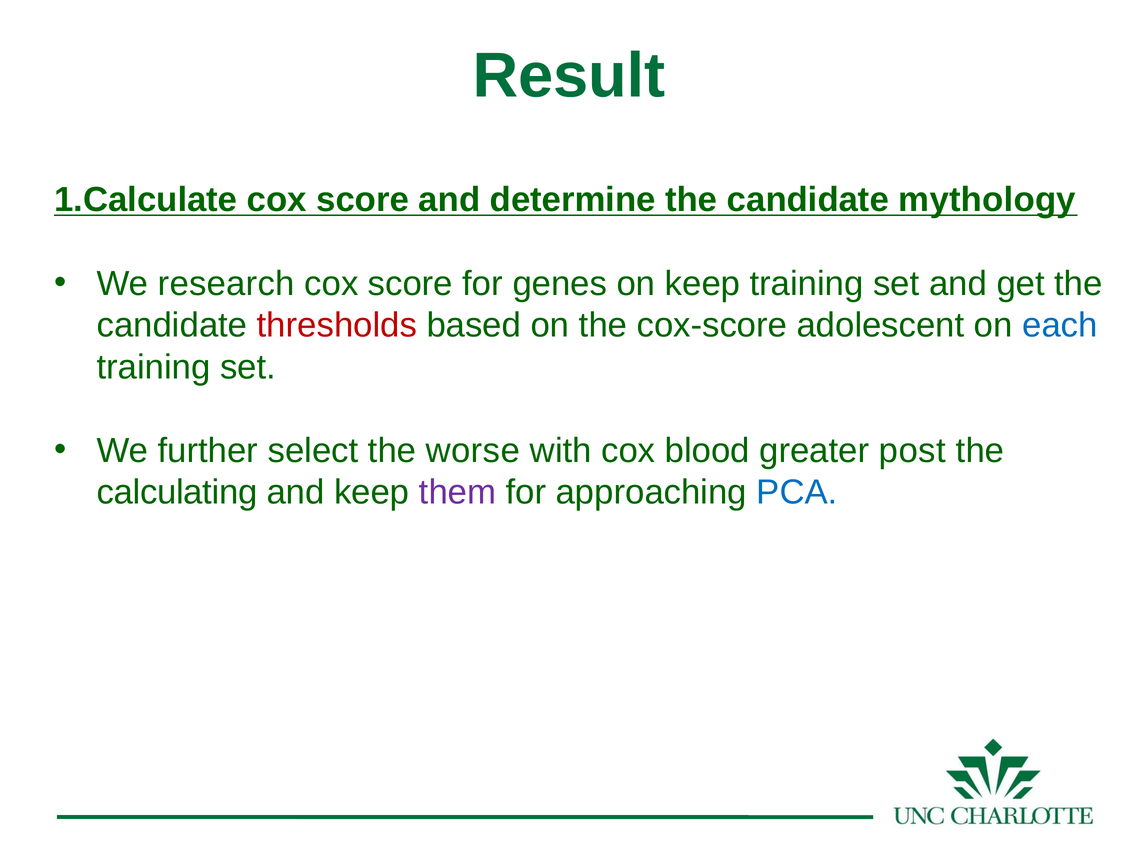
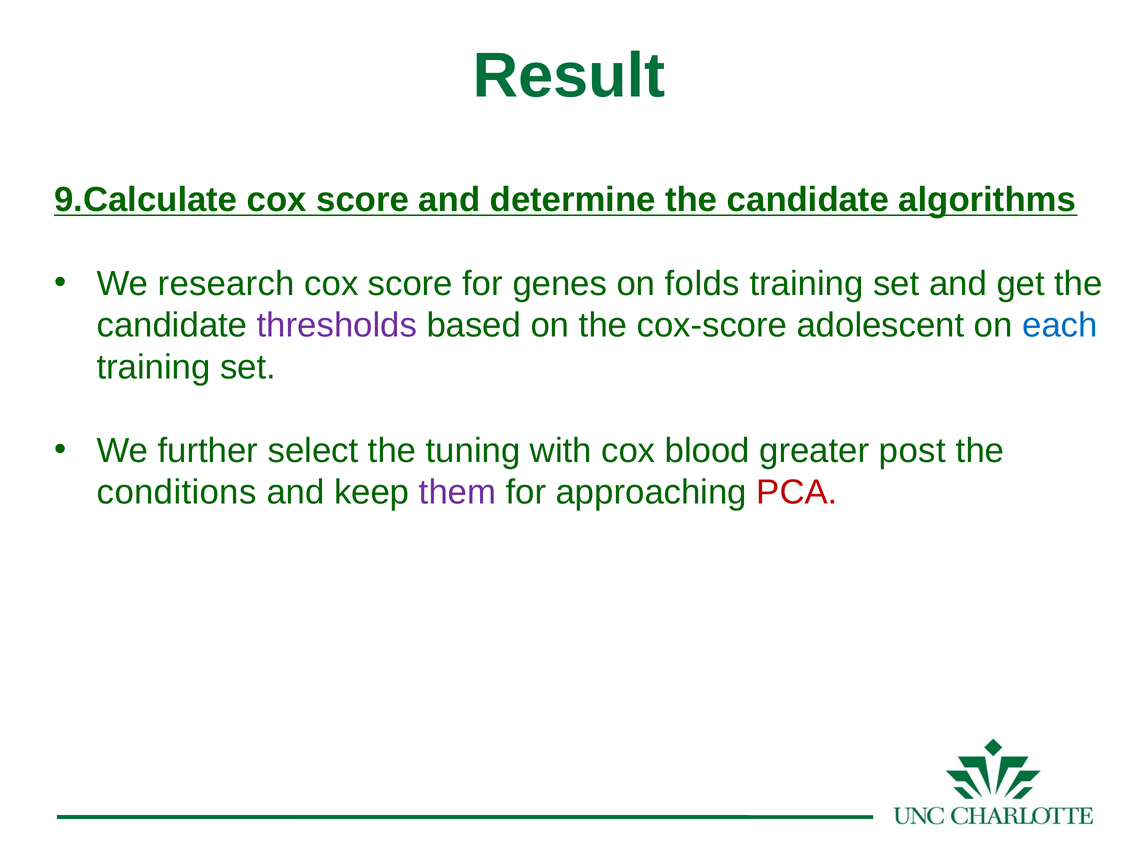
1.Calculate: 1.Calculate -> 9.Calculate (146, 200)
mythology: mythology -> algorithms (987, 200)
on keep: keep -> folds (702, 283)
thresholds colour: red -> purple (337, 325)
worse: worse -> tuning (473, 450)
calculating: calculating -> conditions (177, 492)
PCA colour: blue -> red (797, 492)
